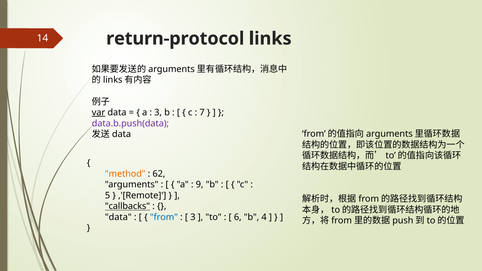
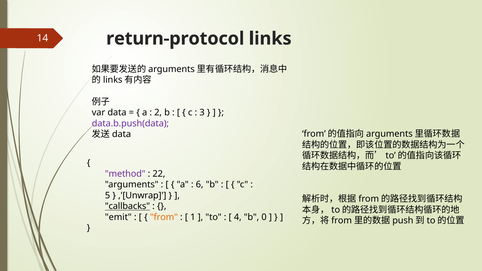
var underline: present -> none (99, 113)
3: 3 -> 2 (158, 113)
7: 7 -> 3 (202, 113)
method colour: orange -> purple (125, 174)
62: 62 -> 22 (159, 174)
9: 9 -> 6 (200, 185)
,'[Remote: ,'[Remote -> ,'[Unwrap (142, 195)
data: data -> emit (118, 217)
from colour: blue -> orange (164, 217)
3: 3 -> 1 (193, 217)
6: 6 -> 4 (238, 217)
4: 4 -> 0 (264, 217)
